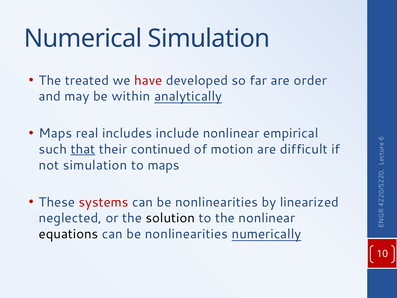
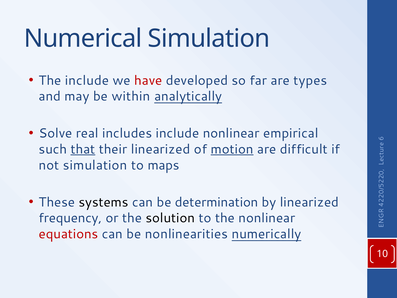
The treated: treated -> include (87, 80)
order: order -> types (310, 80)
Maps: Maps -> Solve (55, 133)
their continued: continued -> linearized (161, 149)
motion underline: none -> present (232, 149)
systems colour: red -> black (104, 202)
nonlinearities: nonlinearities -> determination (217, 202)
neglected: neglected -> frequency (70, 218)
equations colour: black -> red (68, 234)
